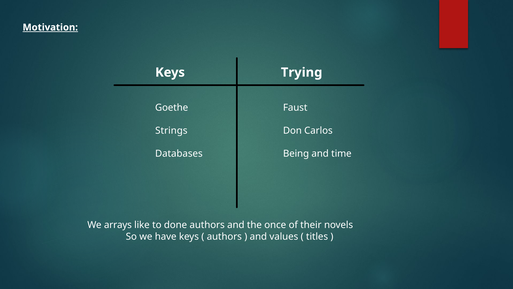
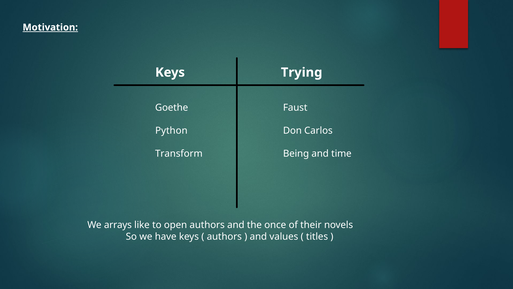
Strings: Strings -> Python (171, 130)
Databases: Databases -> Transform (179, 154)
done: done -> open (176, 225)
